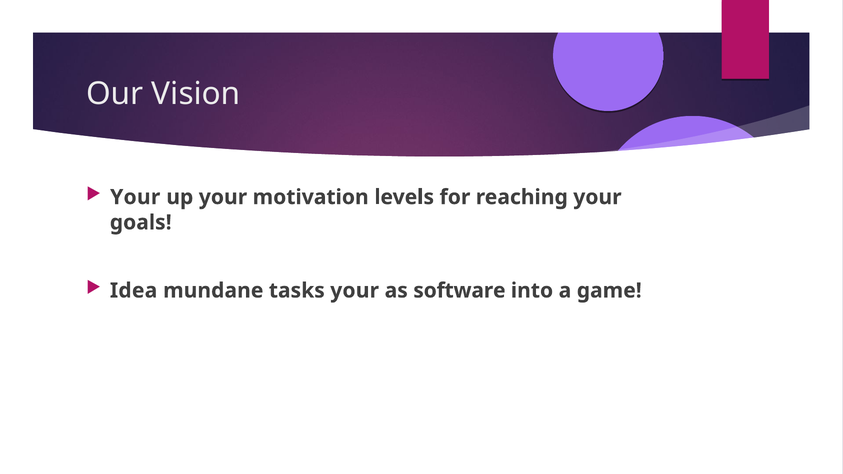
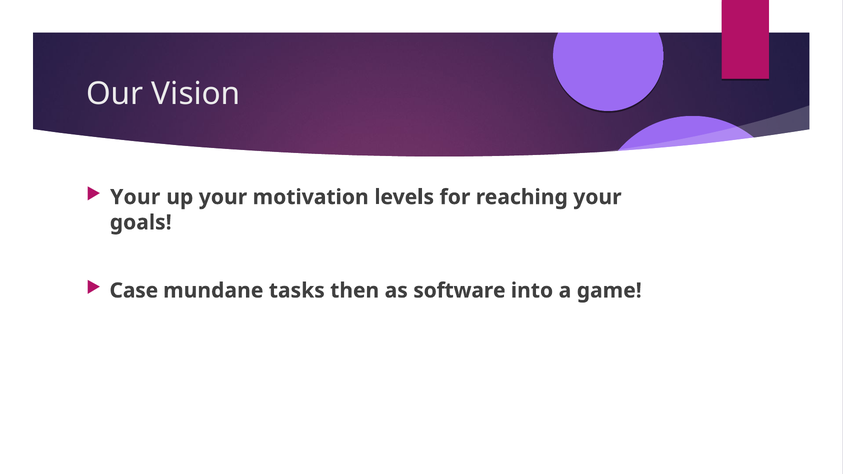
Idea: Idea -> Case (134, 291)
tasks your: your -> then (355, 291)
